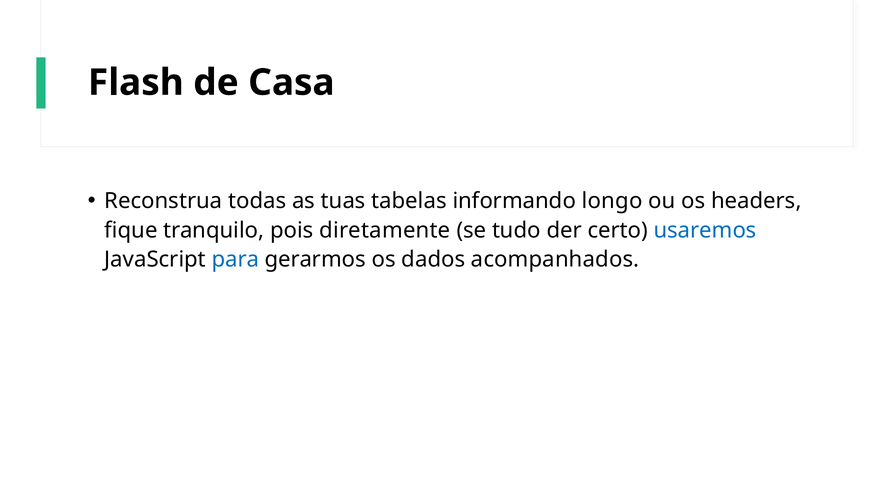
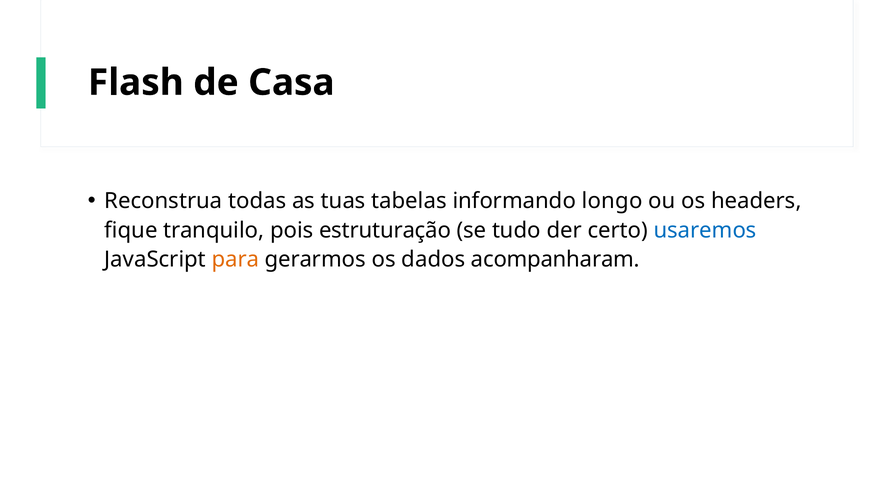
diretamente: diretamente -> estruturação (385, 230)
para colour: blue -> orange (235, 260)
acompanhados: acompanhados -> acompanharam (555, 260)
